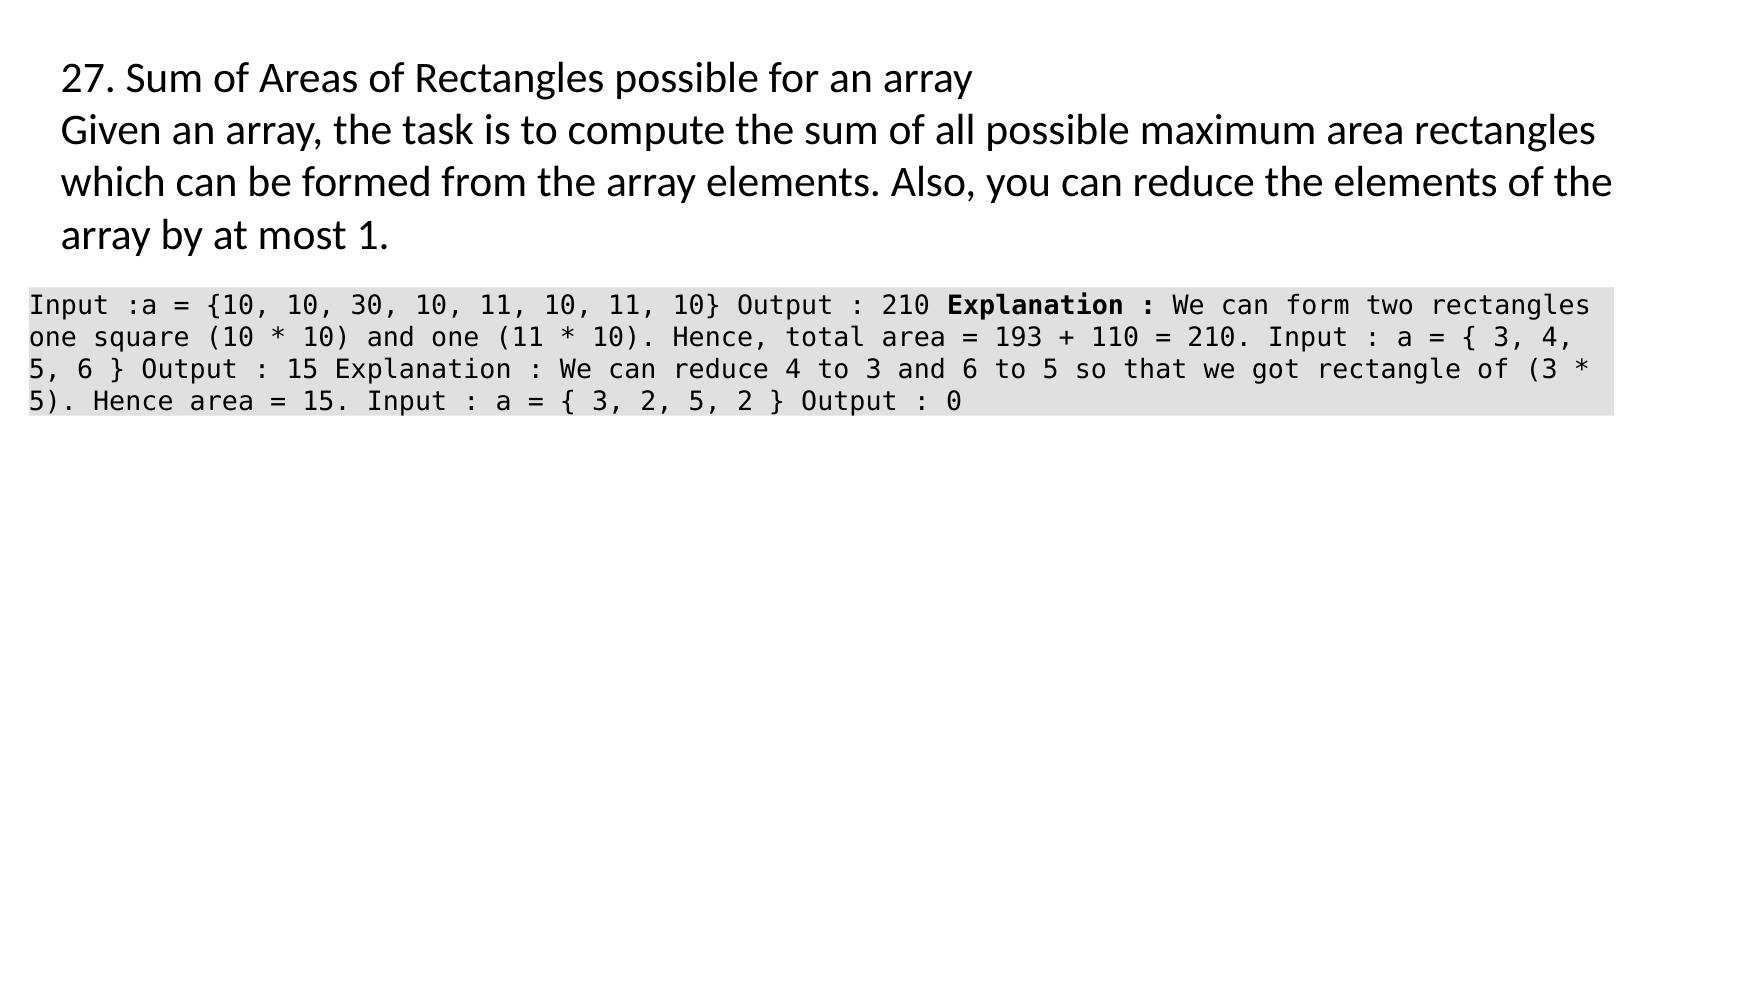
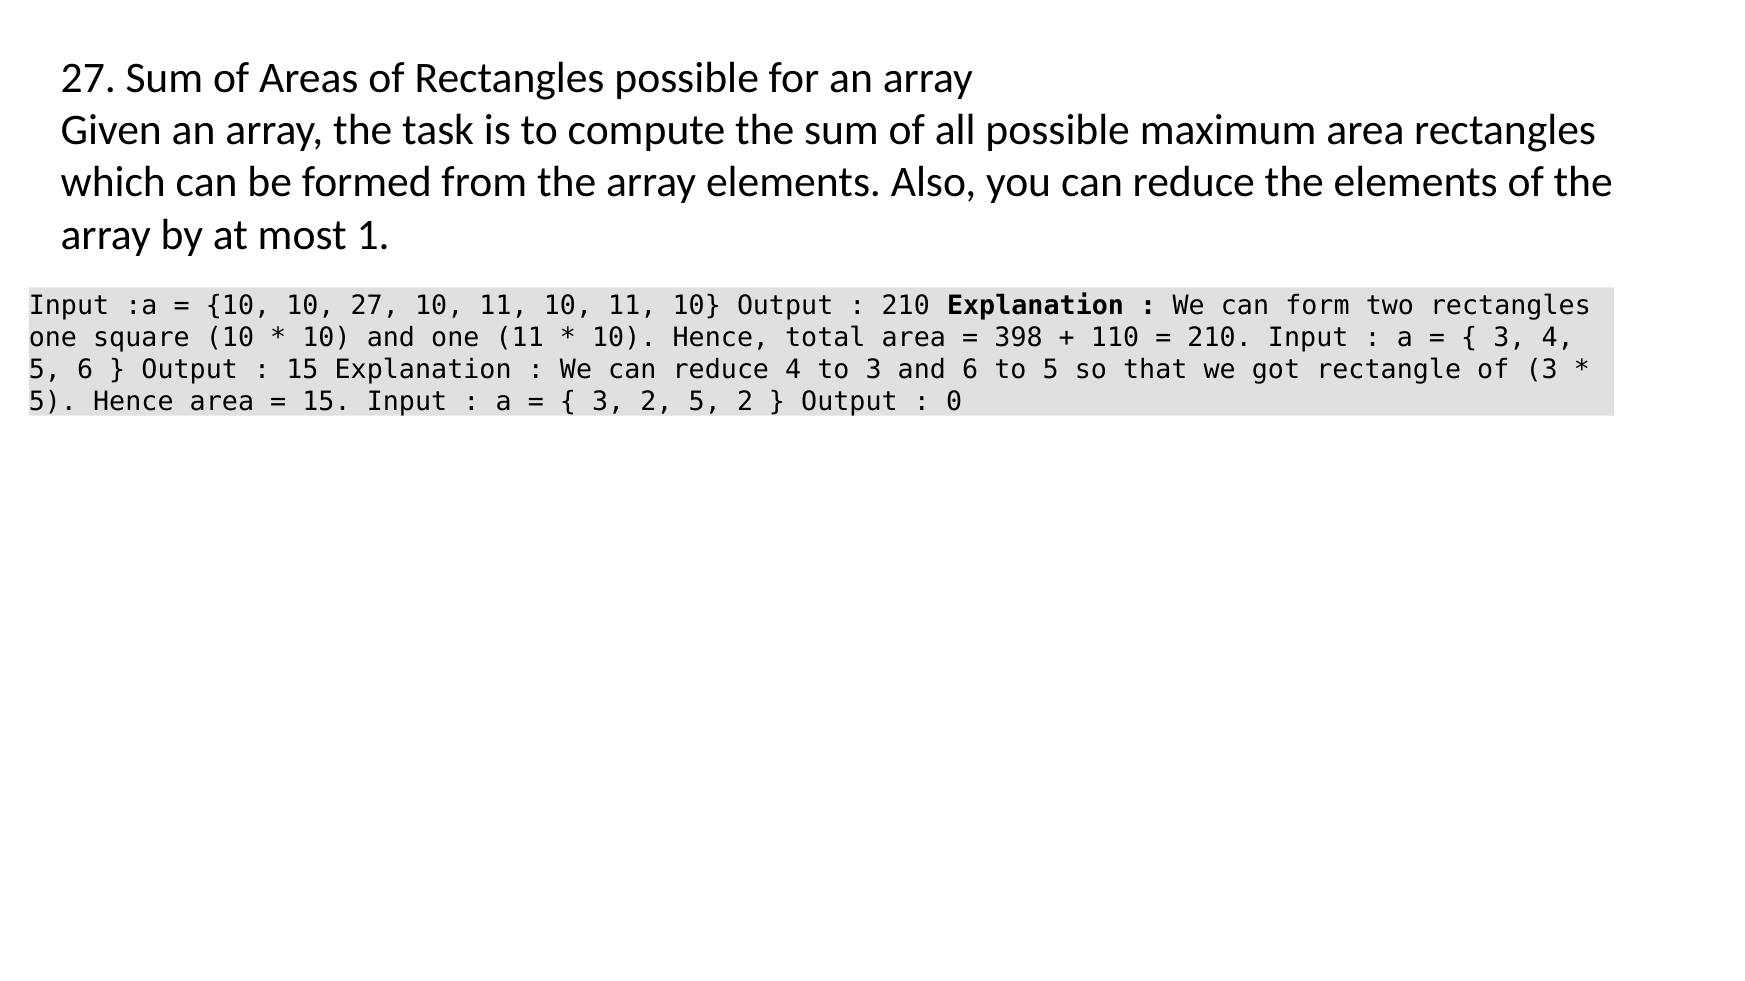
10 30: 30 -> 27 (375, 306)
193: 193 -> 398 (1019, 338)
